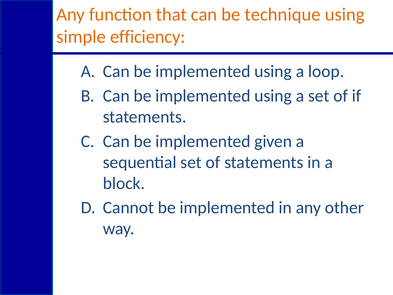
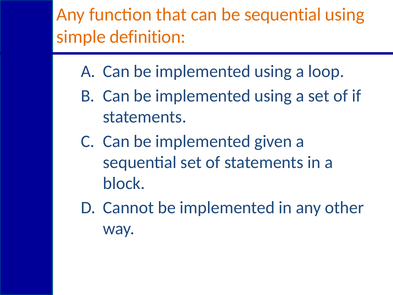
be technique: technique -> sequential (283, 14)
efficiency: efficiency -> definition (148, 37)
